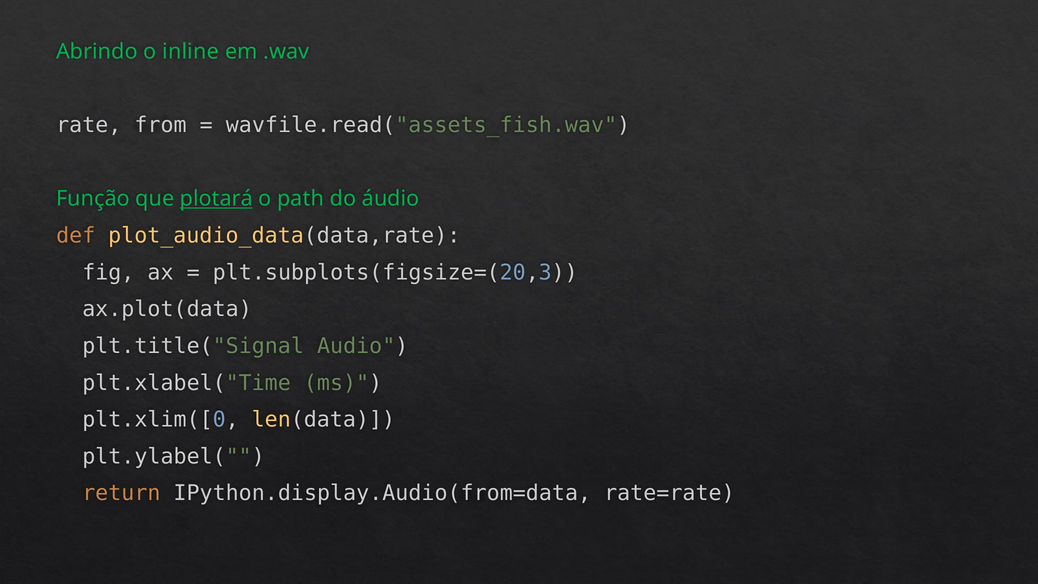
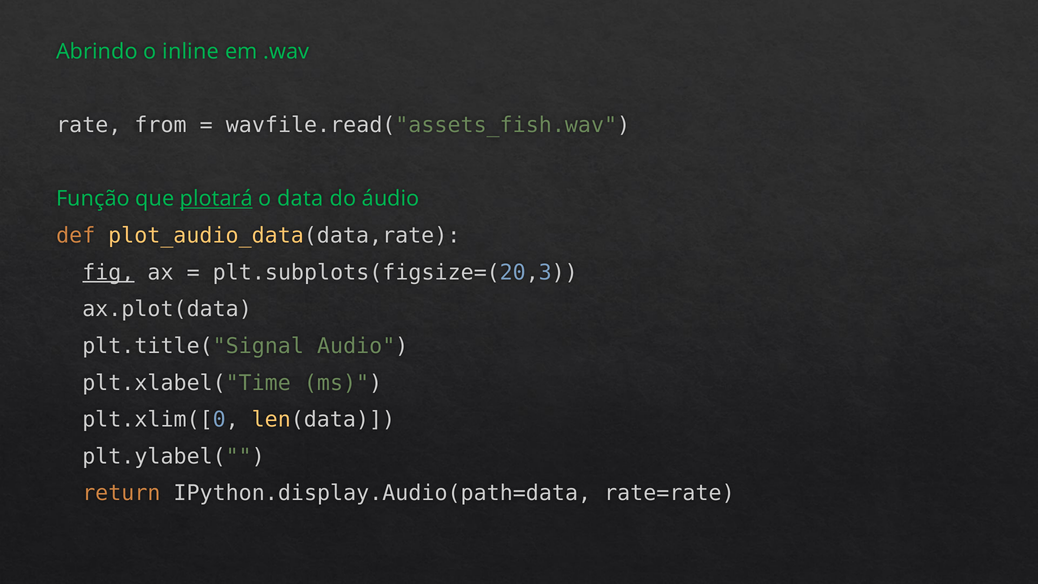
path: path -> data (300, 199)
fig underline: none -> present (108, 272)
IPython.display.Audio(from=data: IPython.display.Audio(from=data -> IPython.display.Audio(path=data (382, 493)
